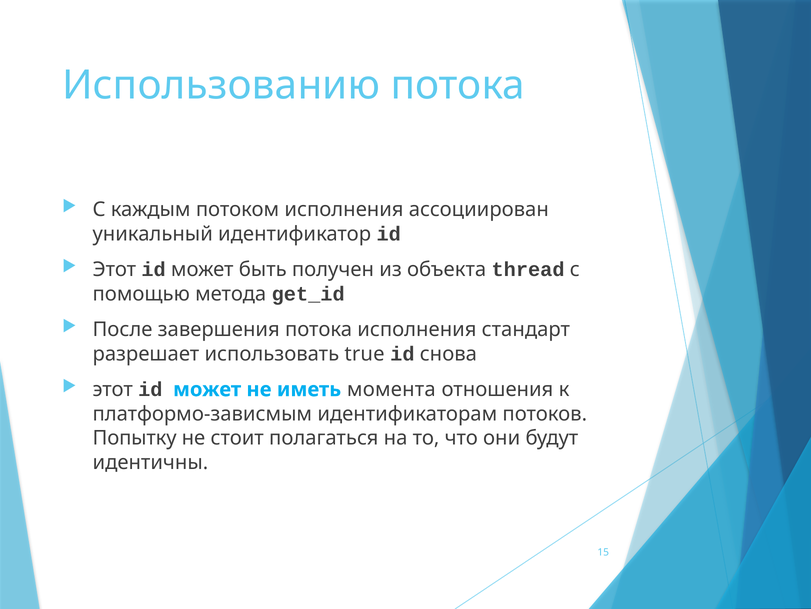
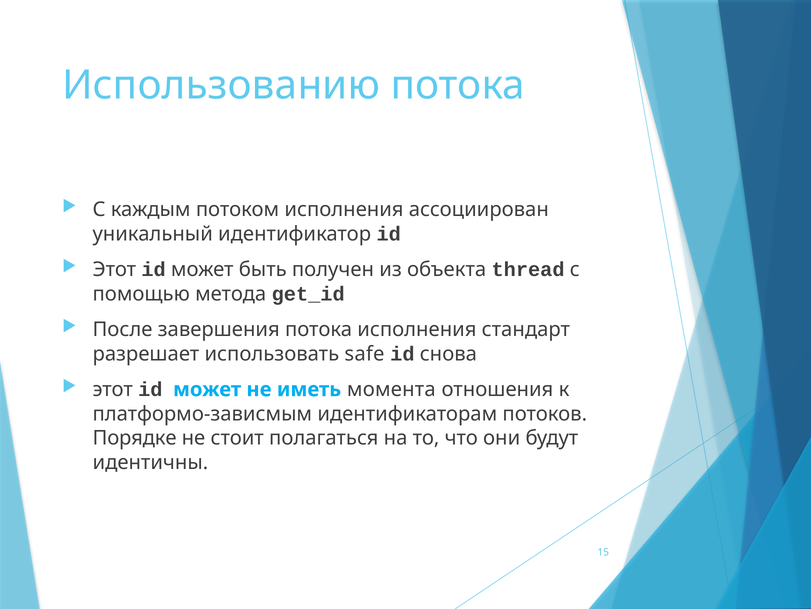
true: true -> safe (365, 353)
Попытку: Попытку -> Порядке (135, 438)
